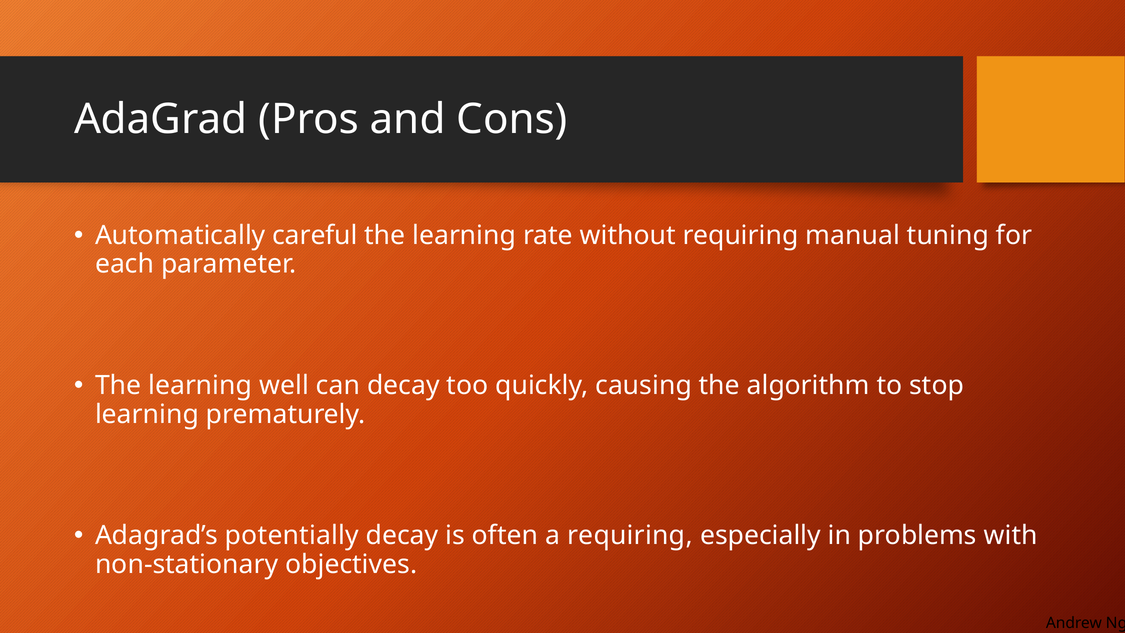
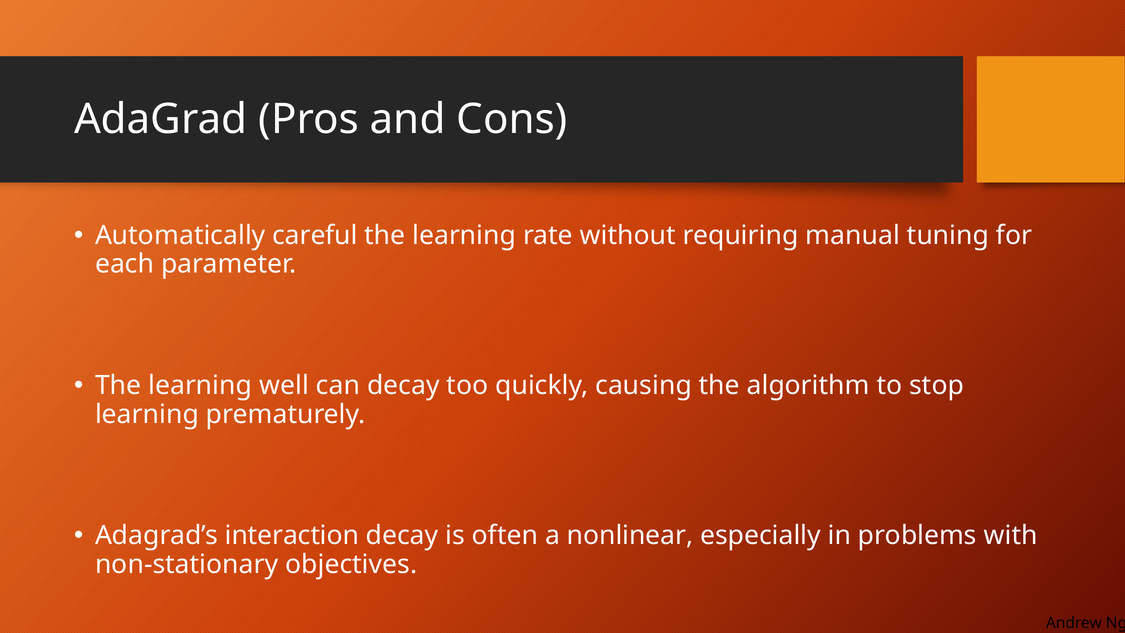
potentially: potentially -> interaction (292, 535)
a requiring: requiring -> nonlinear (630, 535)
